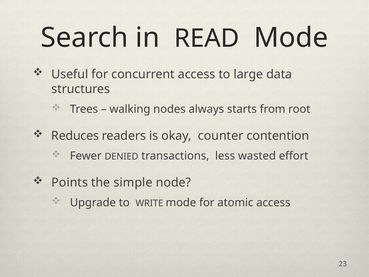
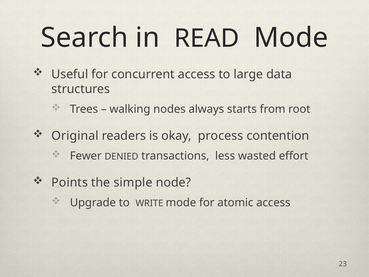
Reduces: Reduces -> Original (75, 136)
counter: counter -> process (221, 136)
